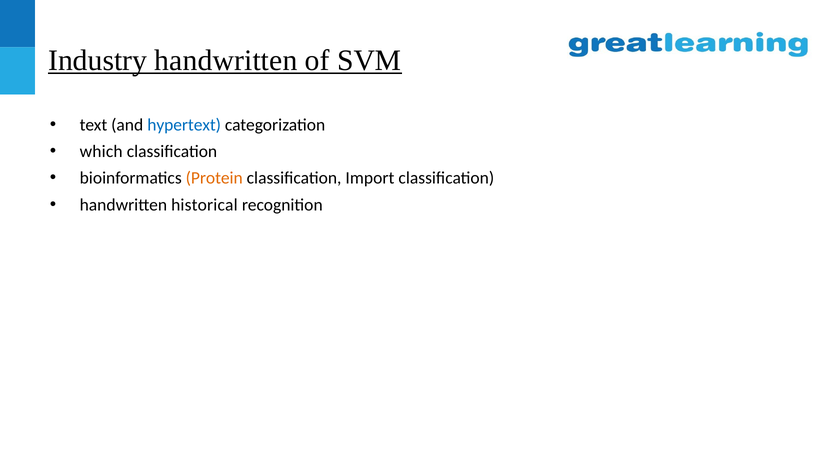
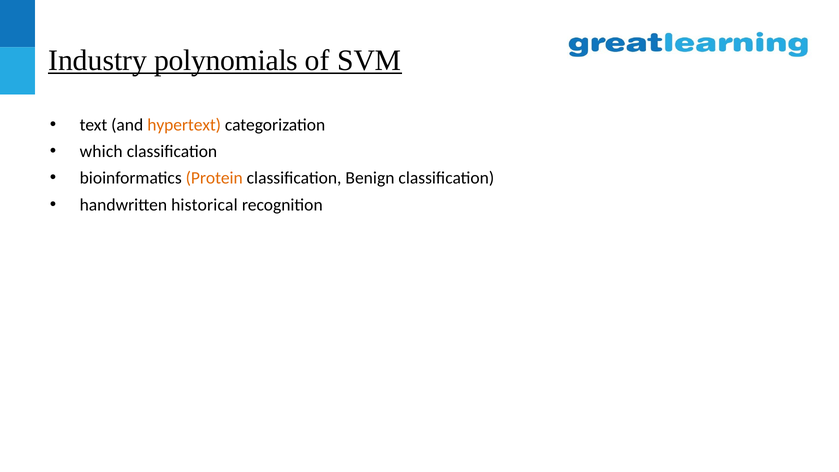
Industry handwritten: handwritten -> polynomials (226, 60)
hypertext colour: blue -> orange (184, 125)
Import: Import -> Benign (370, 178)
